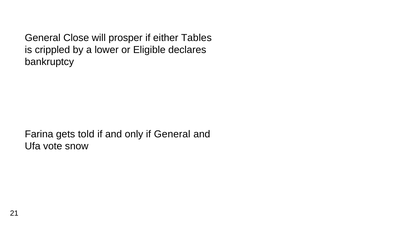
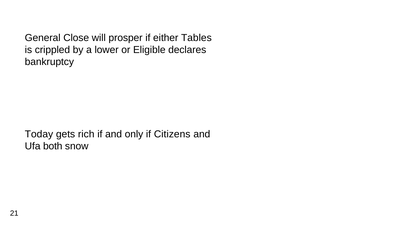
Farina: Farina -> Today (39, 134)
told: told -> rich (86, 134)
if General: General -> Citizens (172, 134)
vote: vote -> both (53, 146)
